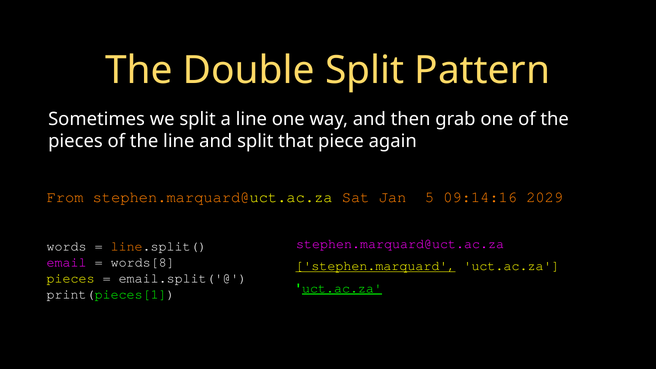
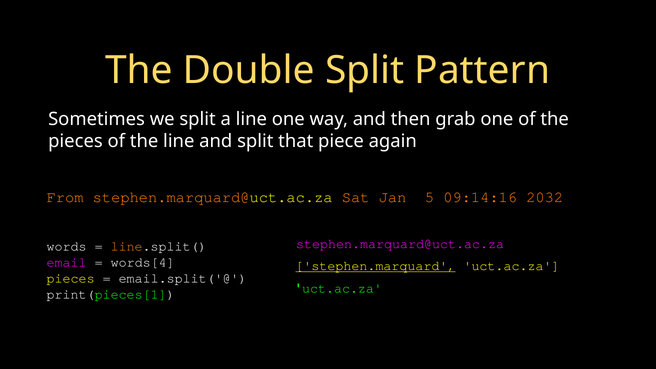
2029: 2029 -> 2032 (545, 197)
words[8: words[8 -> words[4 (143, 262)
uct.ac.za underline: present -> none (342, 288)
